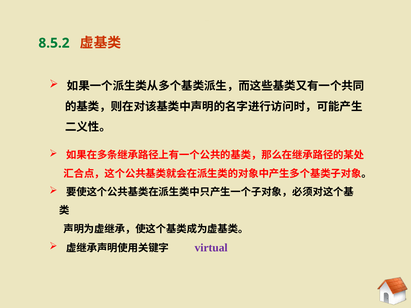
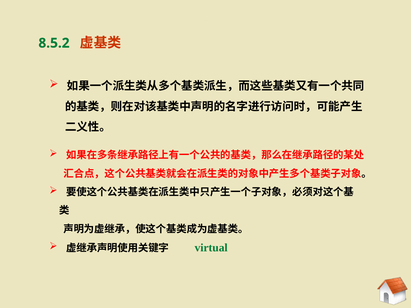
virtual colour: purple -> green (211, 248)
